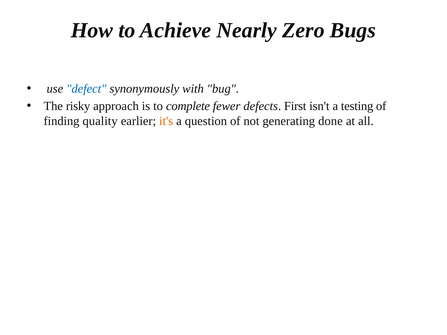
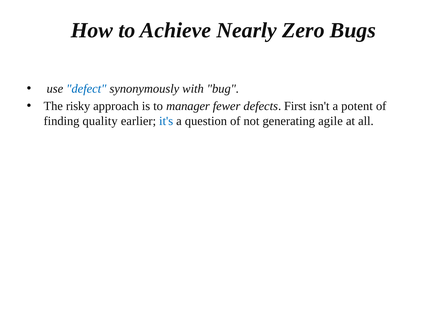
complete: complete -> manager (188, 106)
testing: testing -> potent (357, 106)
it's colour: orange -> blue (166, 121)
done: done -> agile (330, 121)
